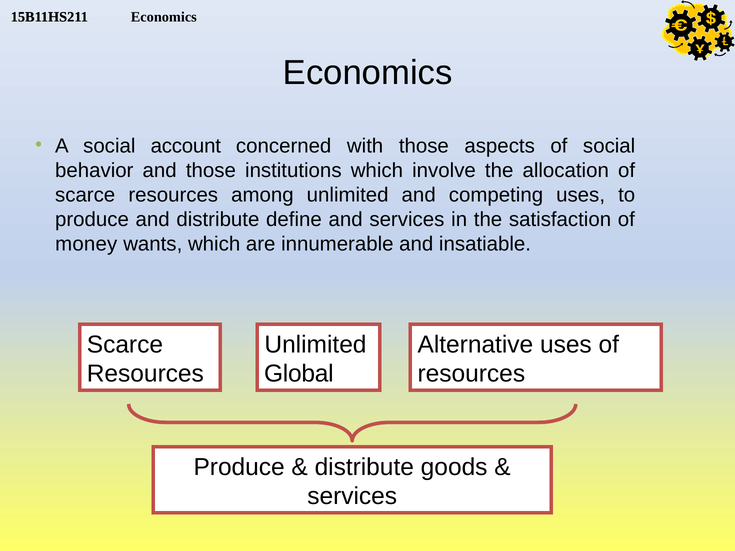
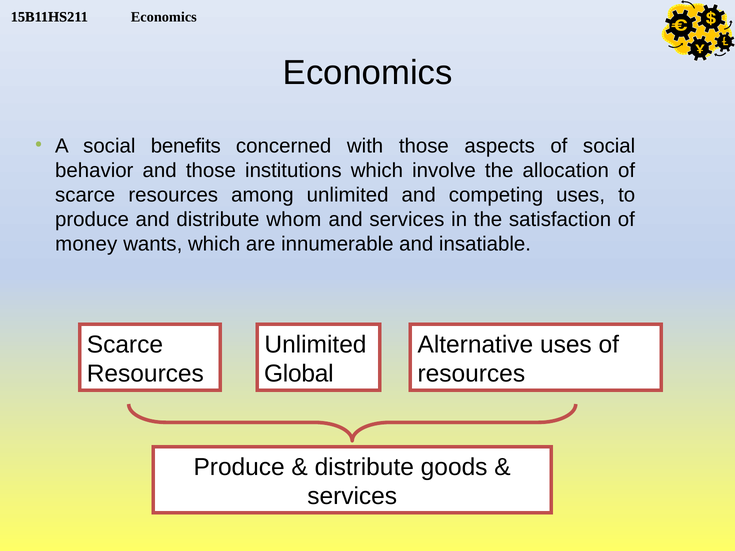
account: account -> benefits (186, 146)
define: define -> whom (294, 220)
